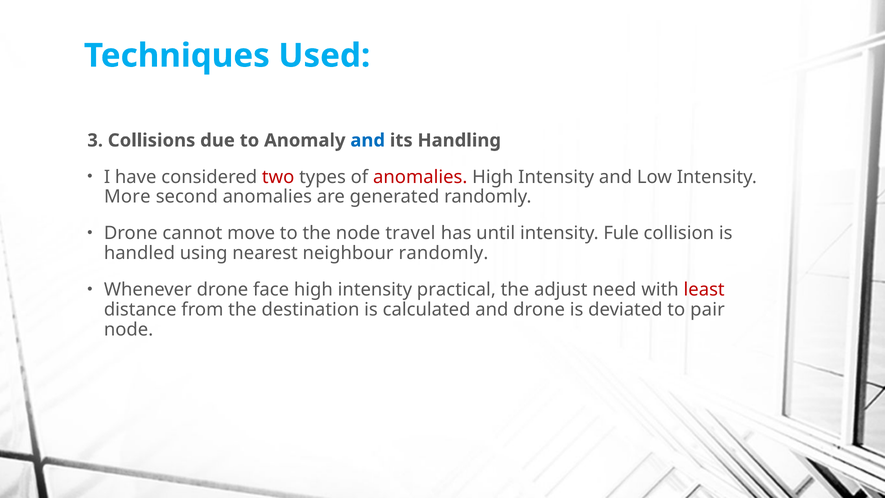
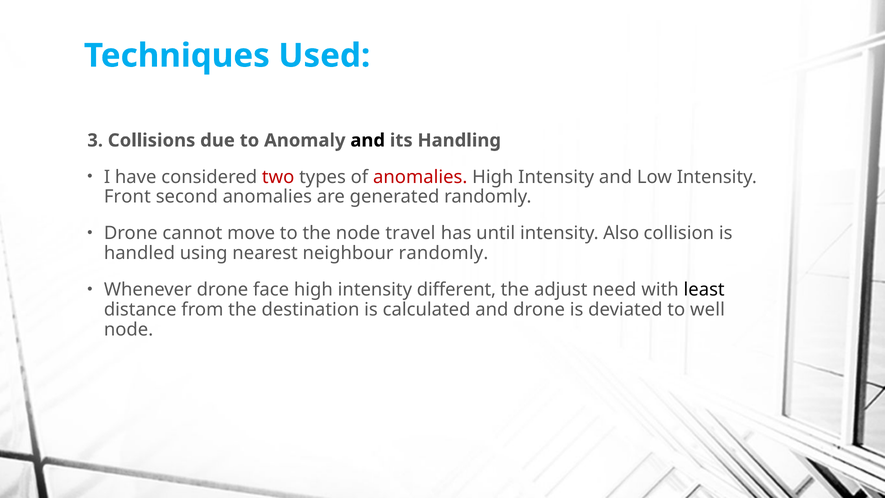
and colour: blue -> black (368, 140)
More: More -> Front (127, 197)
Fule: Fule -> Also (621, 233)
practical: practical -> different (456, 290)
least colour: red -> black (704, 290)
pair: pair -> well (708, 310)
